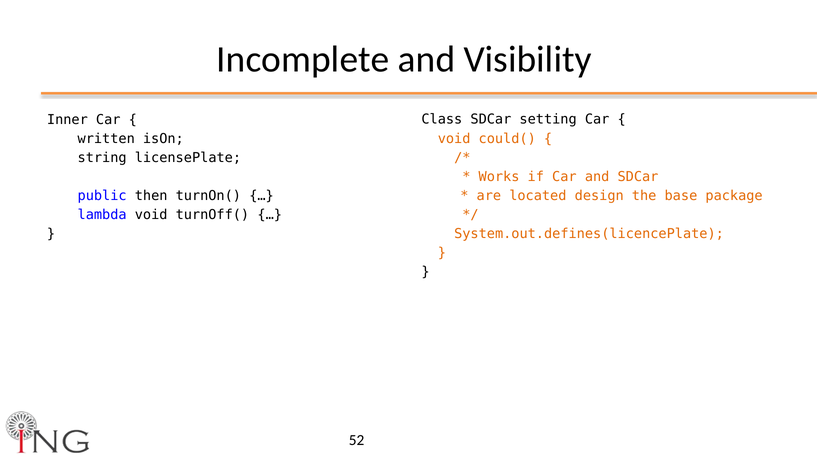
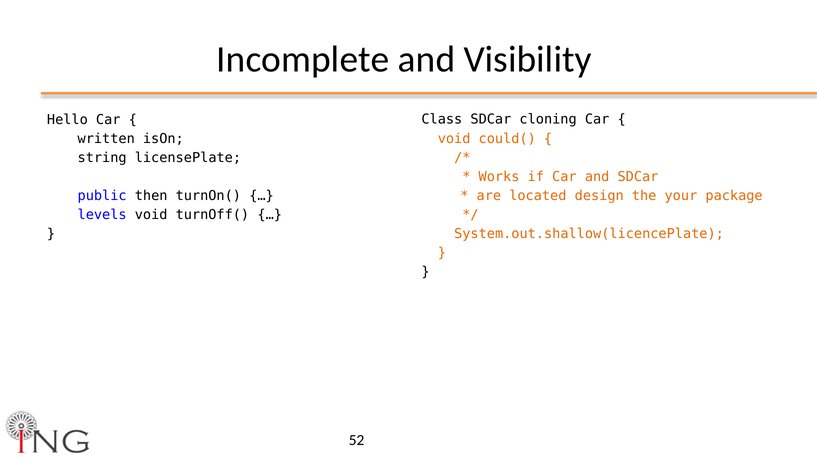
setting: setting -> cloning (548, 119)
Inner: Inner -> Hello (67, 119)
base: base -> your (681, 196)
lambda: lambda -> levels (102, 215)
System.out.defines(licencePlate: System.out.defines(licencePlate -> System.out.shallow(licencePlate (589, 234)
